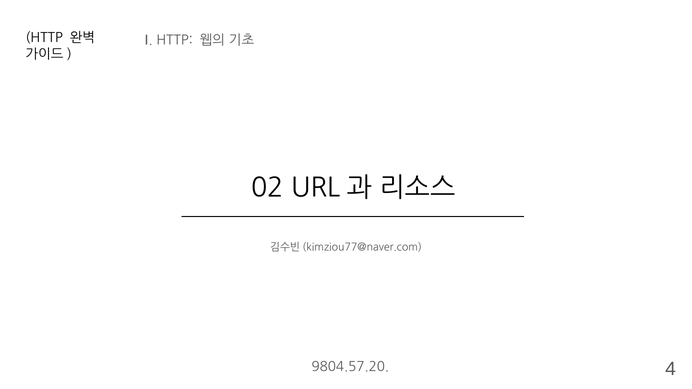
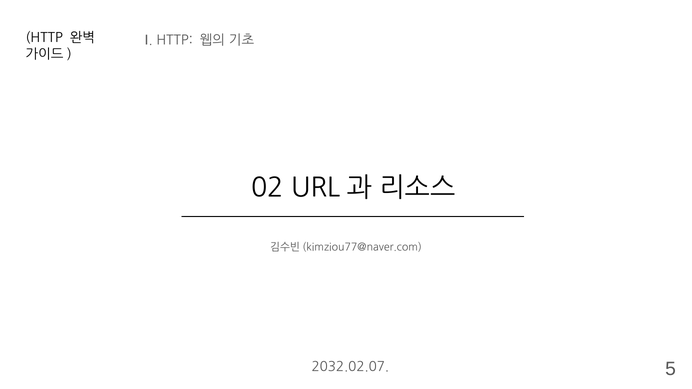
9804.57.20: 9804.57.20 -> 2032.02.07 (350, 367)
4: 4 -> 5 (671, 369)
